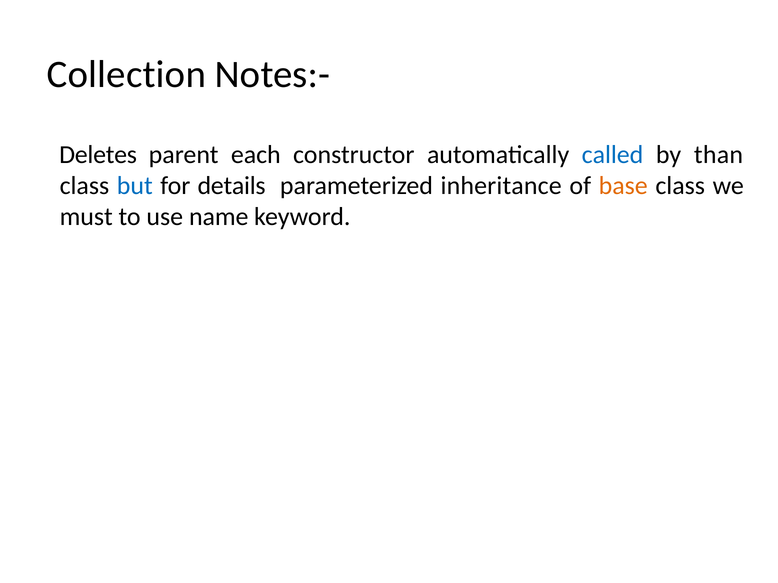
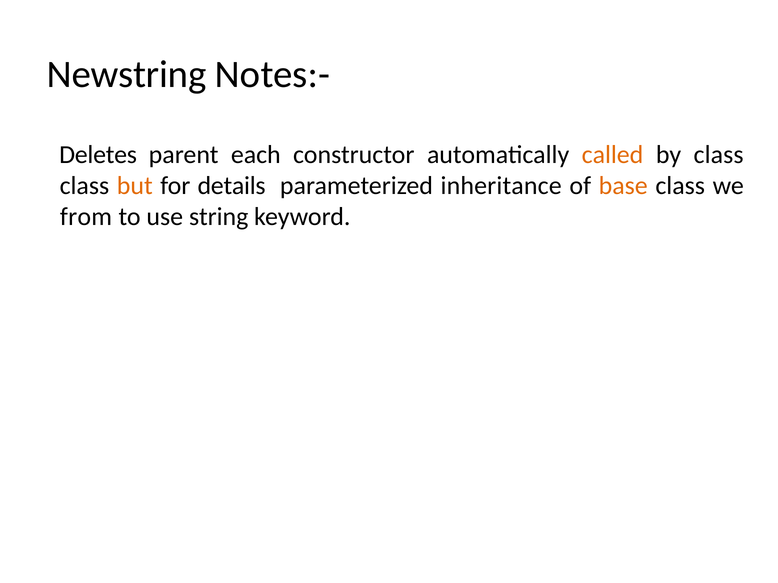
Collection: Collection -> Newstring (127, 75)
called colour: blue -> orange (613, 155)
by than: than -> class (719, 155)
but colour: blue -> orange (135, 186)
must: must -> from (86, 217)
name: name -> string (219, 217)
